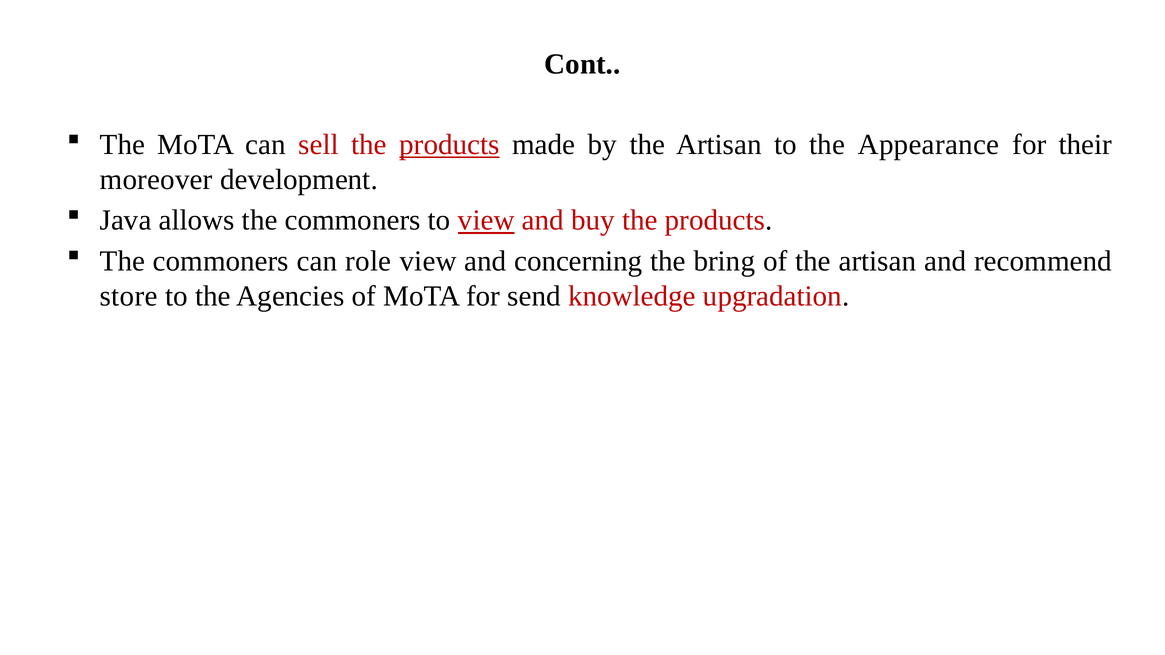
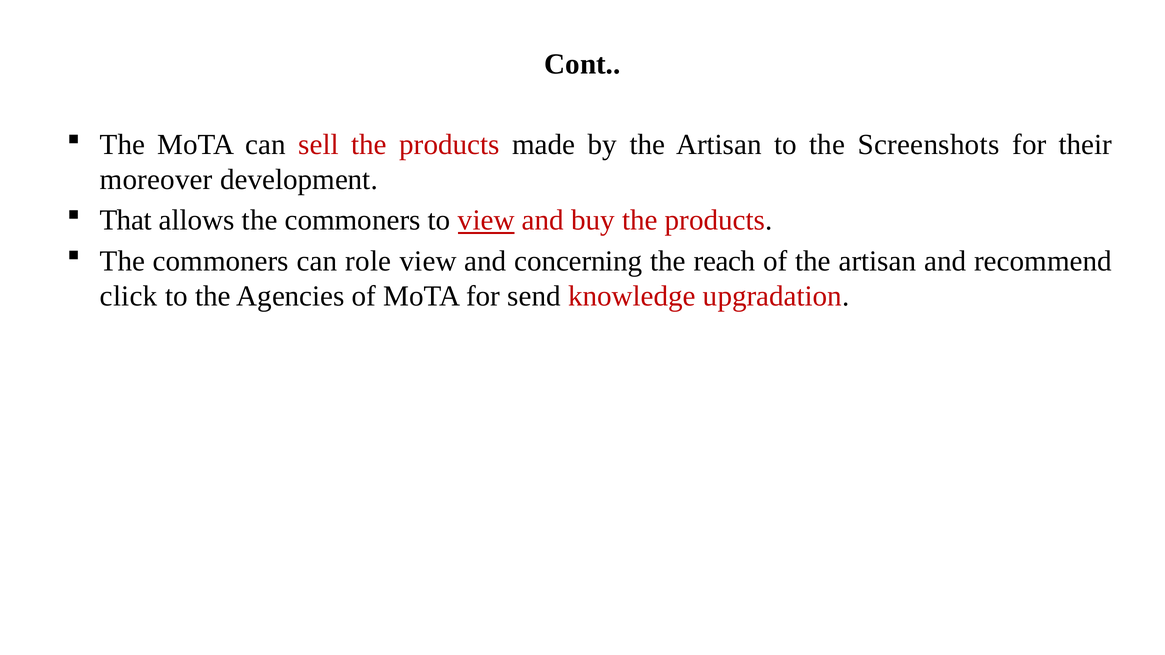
products underline: present -> none (450, 145)
Appearance: Appearance -> Screenshots (929, 145)
Java: Java -> That (126, 220)
bring: bring -> reach (725, 261)
store: store -> click (129, 296)
